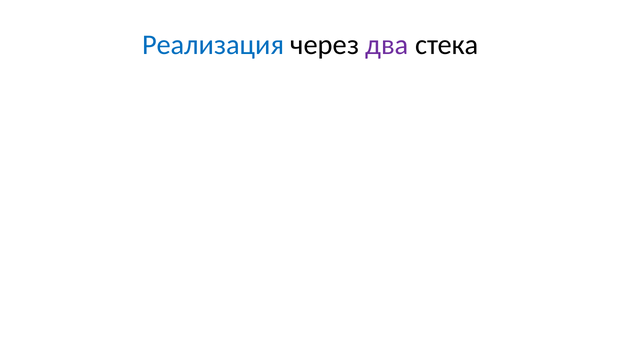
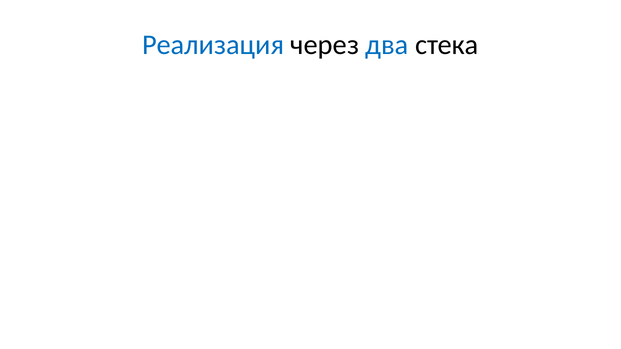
два colour: purple -> blue (387, 45)
